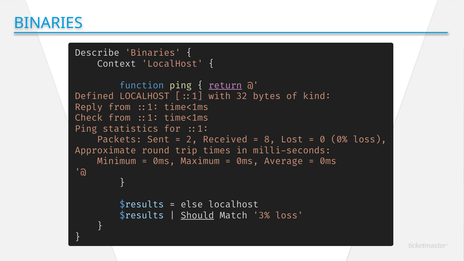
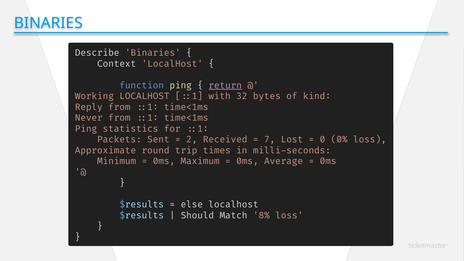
Defined: Defined -> Working (94, 96)
Check: Check -> Never (89, 118)
8: 8 -> 7 (270, 140)
Should underline: present -> none (197, 215)
3%: 3% -> 8% (261, 215)
